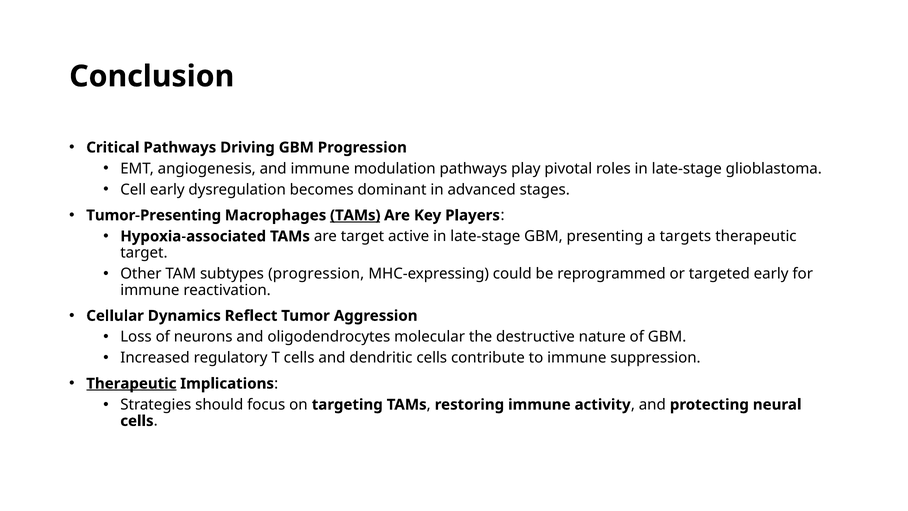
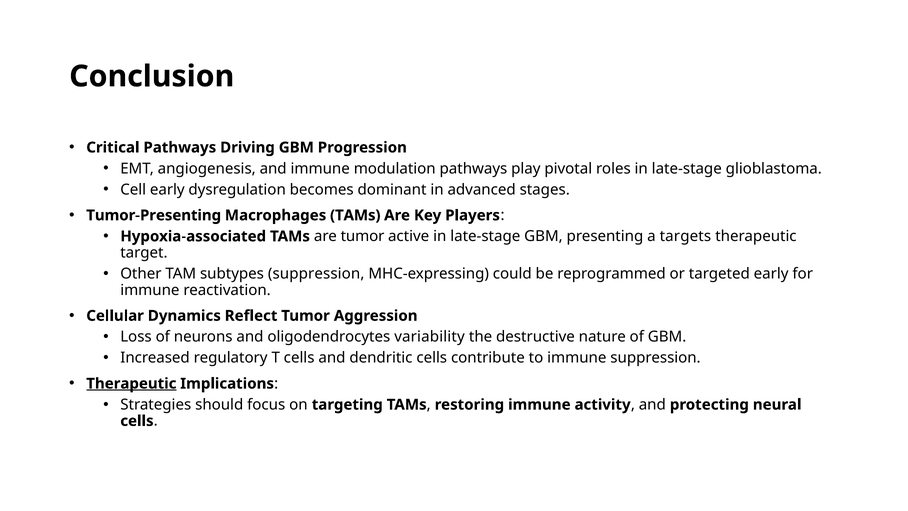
TAMs underline: present -> none (355, 215)
are target: target -> tumor (363, 236)
subtypes progression: progression -> suppression (316, 274)
molecular: molecular -> variability (429, 337)
